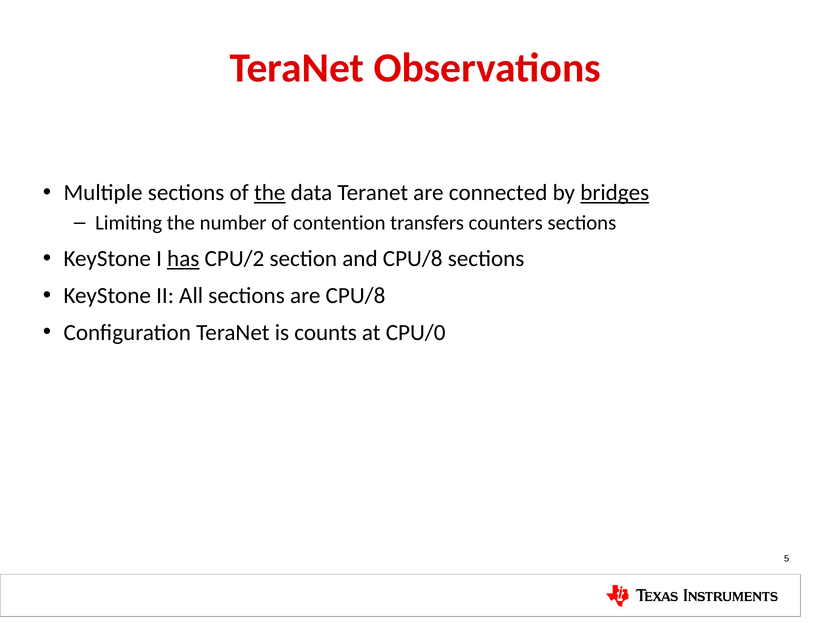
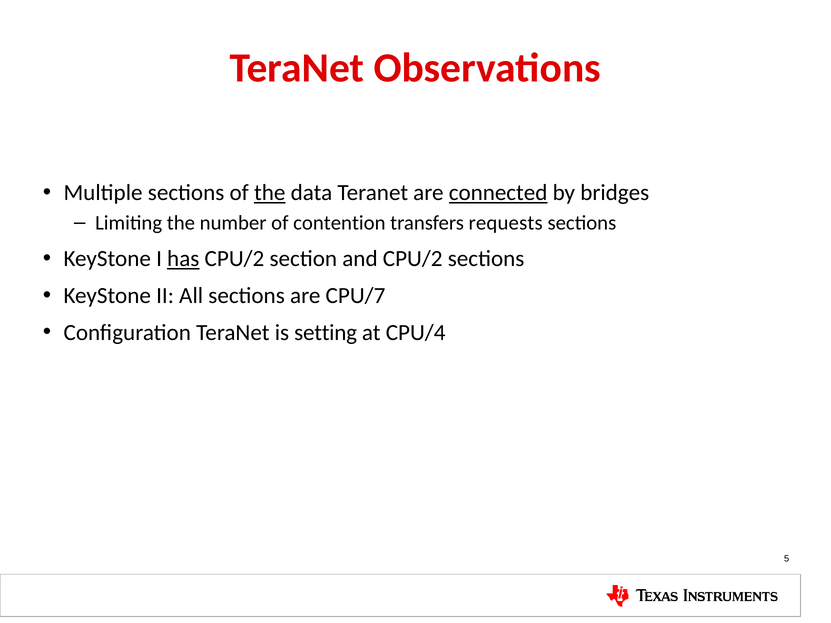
connected underline: none -> present (498, 193)
bridges underline: present -> none (615, 193)
counters: counters -> requests (506, 223)
and CPU/8: CPU/8 -> CPU/2 (413, 259)
are CPU/8: CPU/8 -> CPU/7 (355, 296)
counts: counts -> setting (326, 333)
CPU/0: CPU/0 -> CPU/4 (416, 333)
